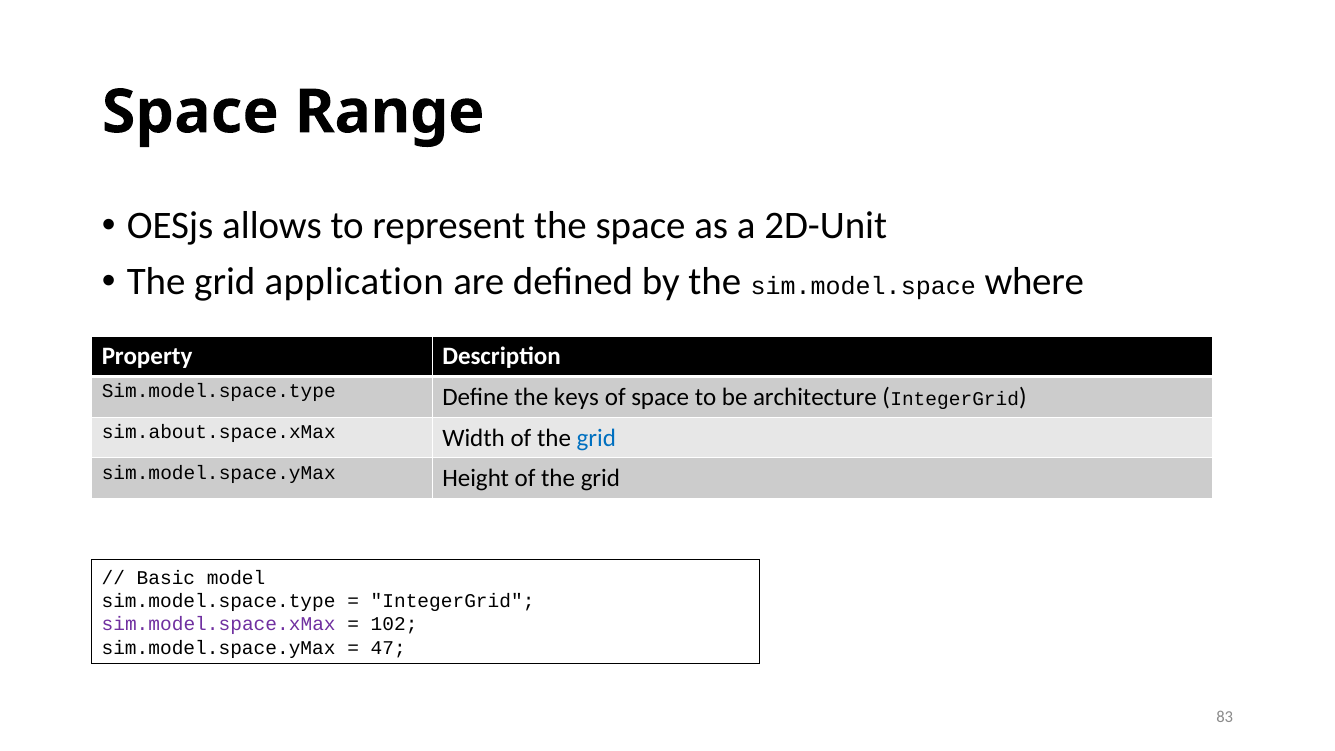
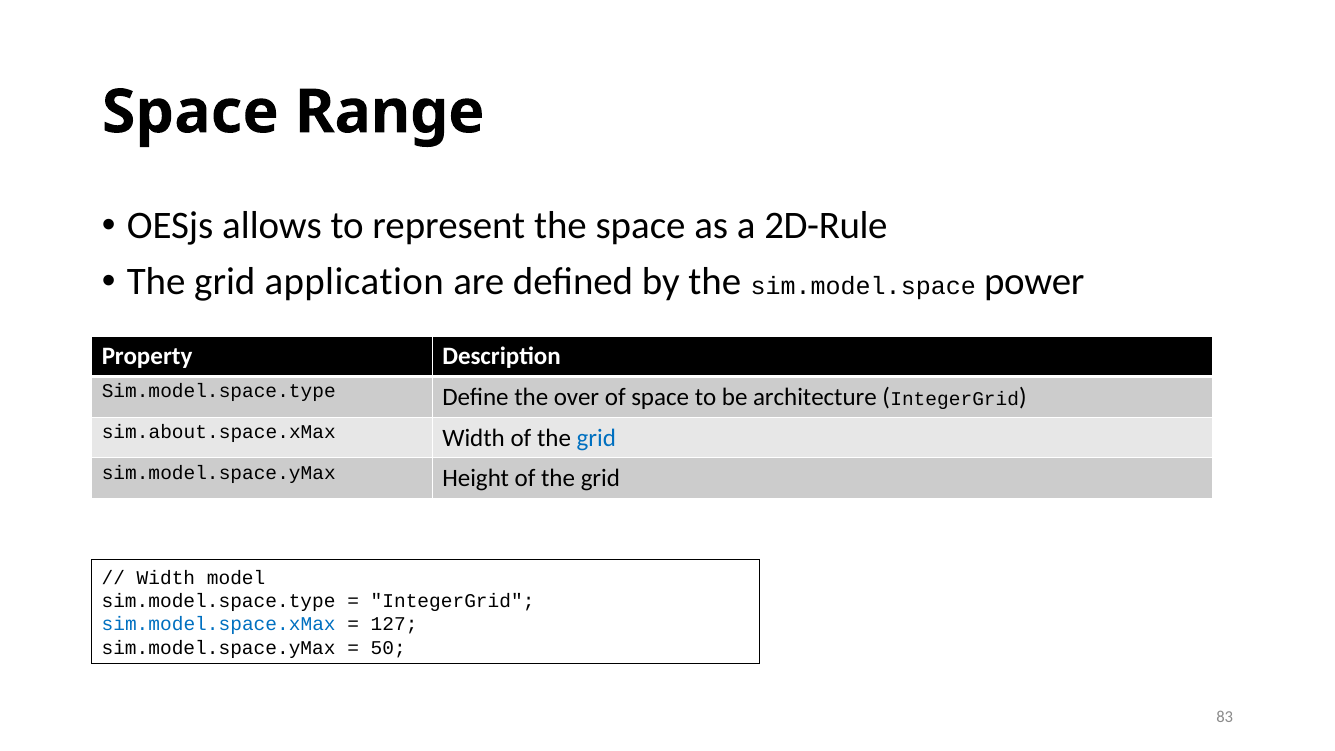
2D-Unit: 2D-Unit -> 2D-Rule (826, 226)
where: where -> power (1034, 282)
keys: keys -> over (577, 397)
Basic: Basic -> Width (166, 578)
sim.model.space.xMax colour: purple -> blue (219, 624)
102: 102 -> 127 (394, 624)
47: 47 -> 50 (388, 648)
